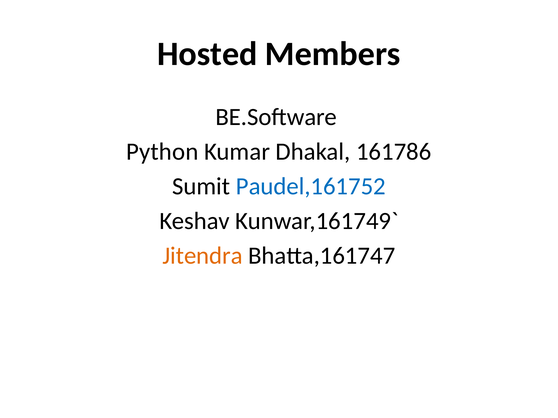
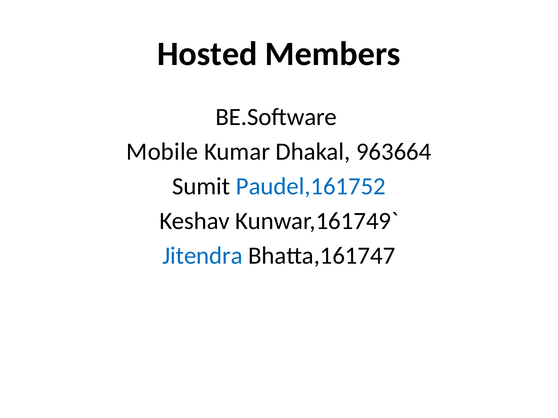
Python: Python -> Mobile (162, 152)
161786: 161786 -> 963664 (394, 152)
Jitendra colour: orange -> blue (203, 256)
